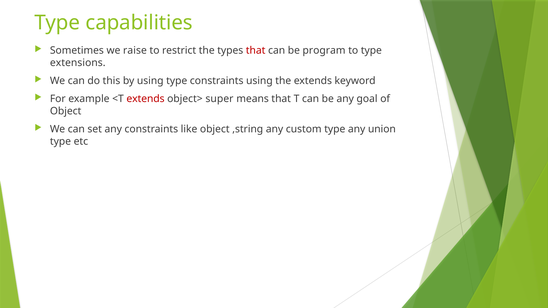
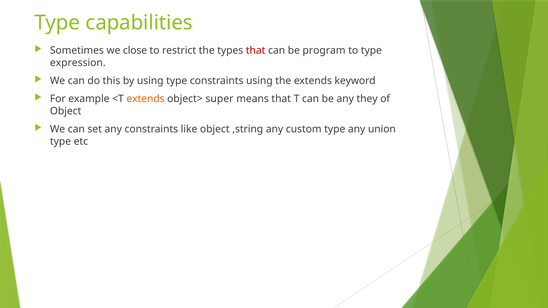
raise: raise -> close (135, 51)
extensions: extensions -> expression (78, 63)
extends colour: red -> orange (146, 99)
goal: goal -> they (367, 99)
